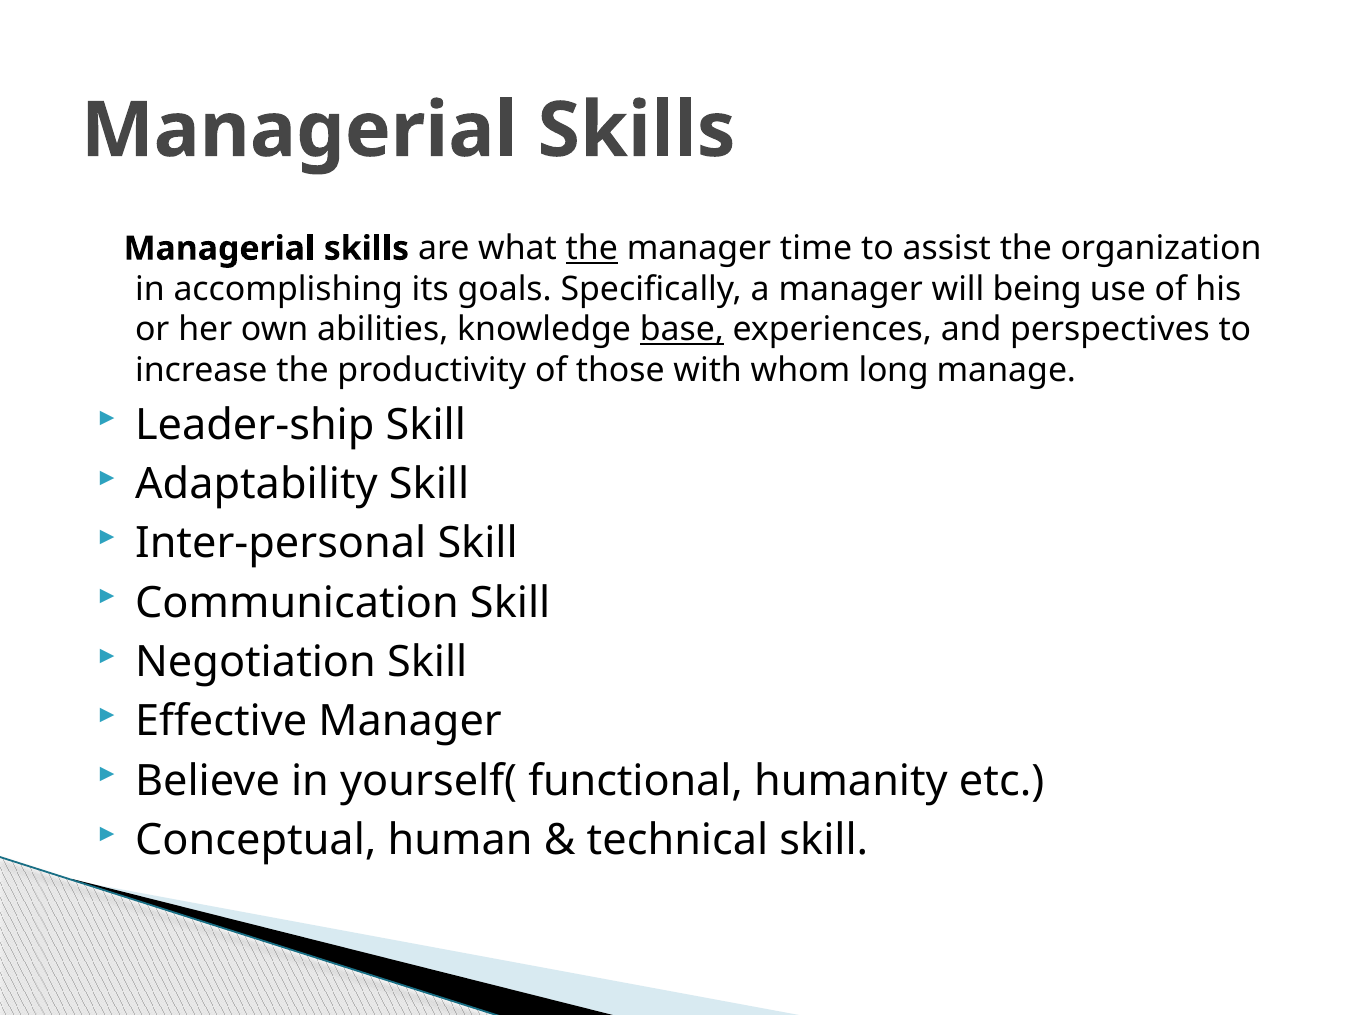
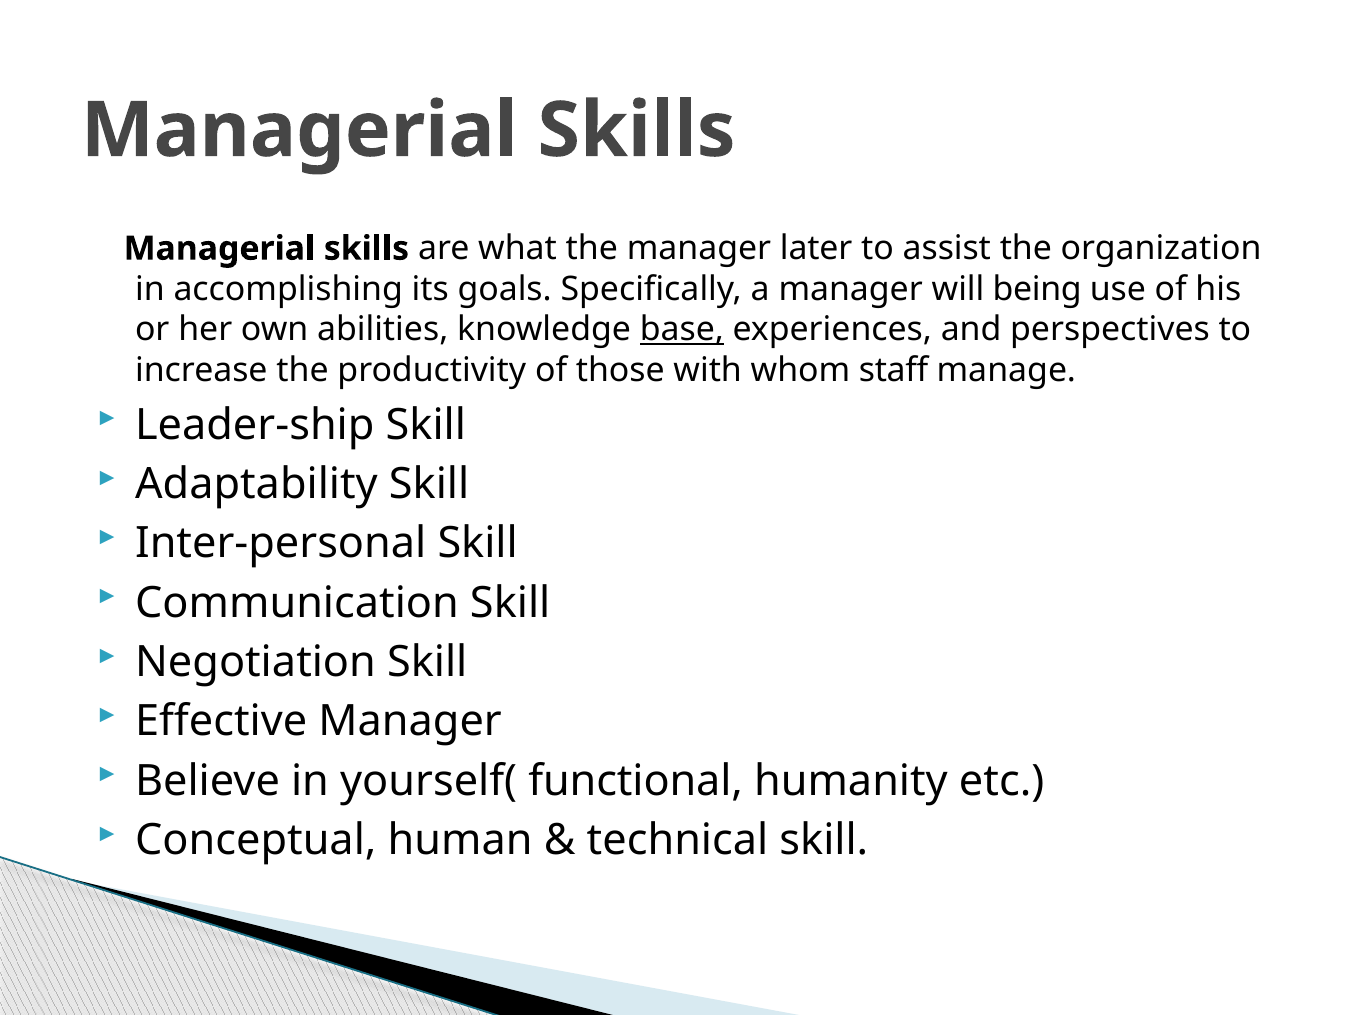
the underline: present -> none (592, 249)
time: time -> later (816, 249)
long: long -> staff (894, 371)
